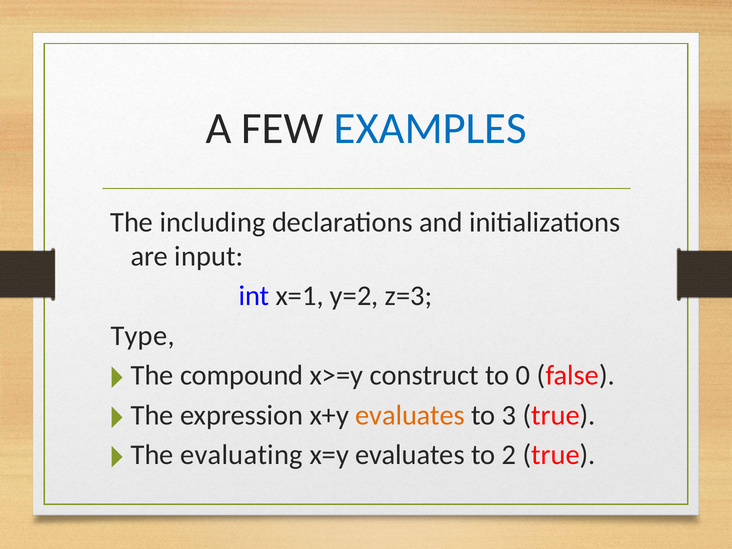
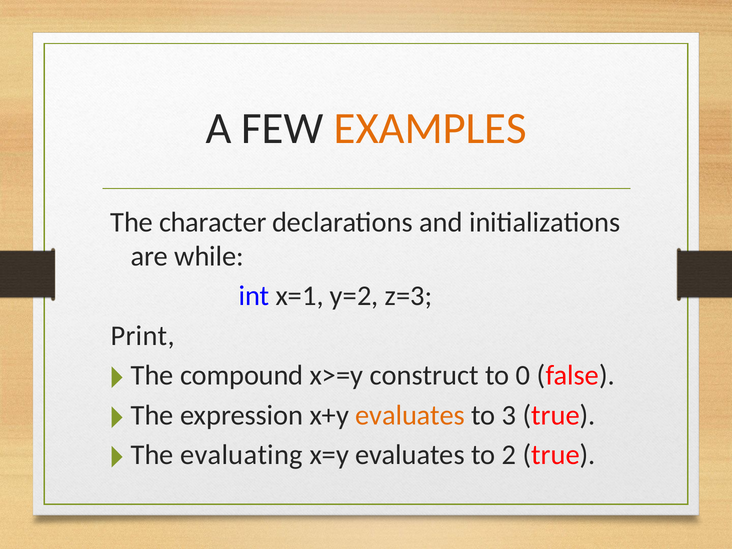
EXAMPLES colour: blue -> orange (430, 129)
including: including -> character (213, 222)
input: input -> while (209, 256)
Type: Type -> Print (143, 336)
